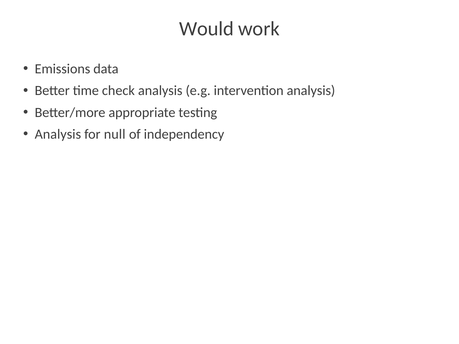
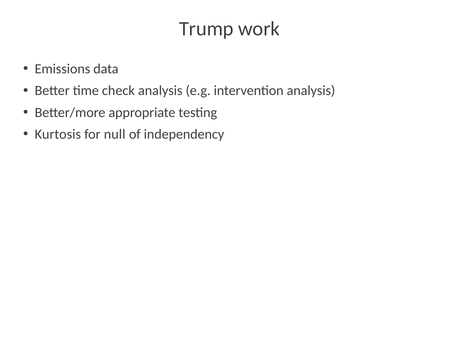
Would: Would -> Trump (206, 29)
Analysis: Analysis -> Kurtosis (58, 134)
